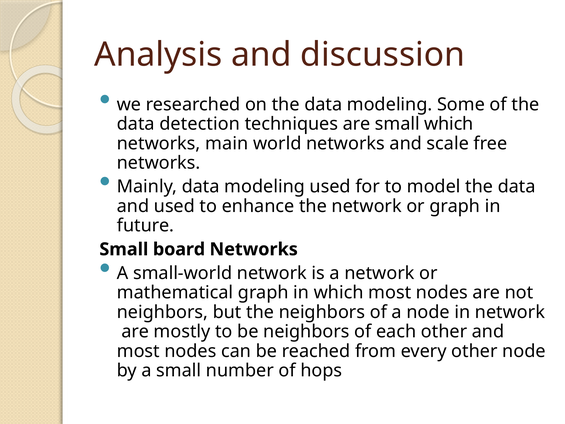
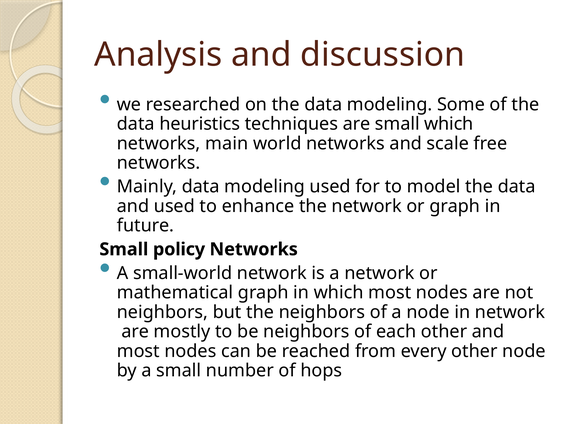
detection: detection -> heuristics (200, 124)
board: board -> policy (179, 249)
